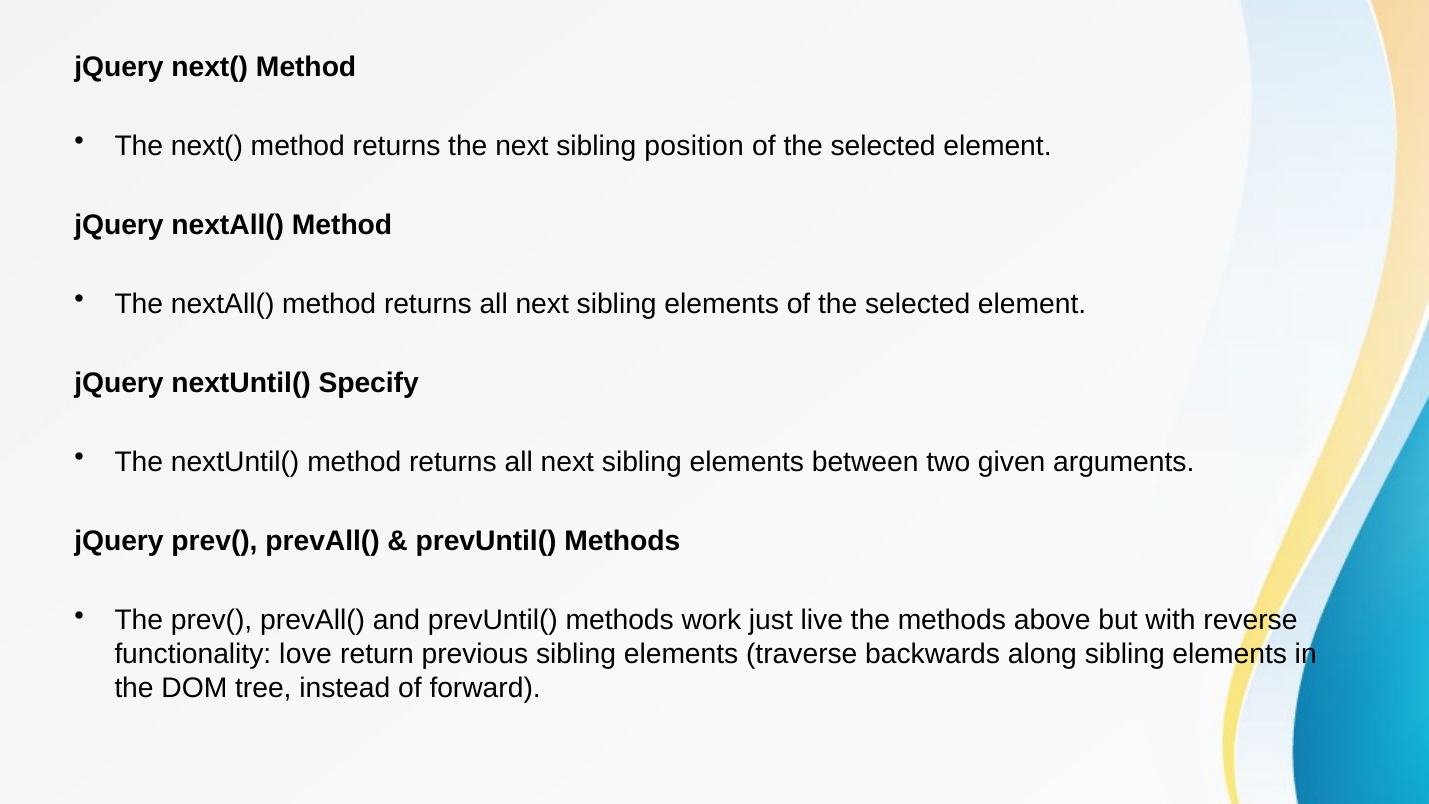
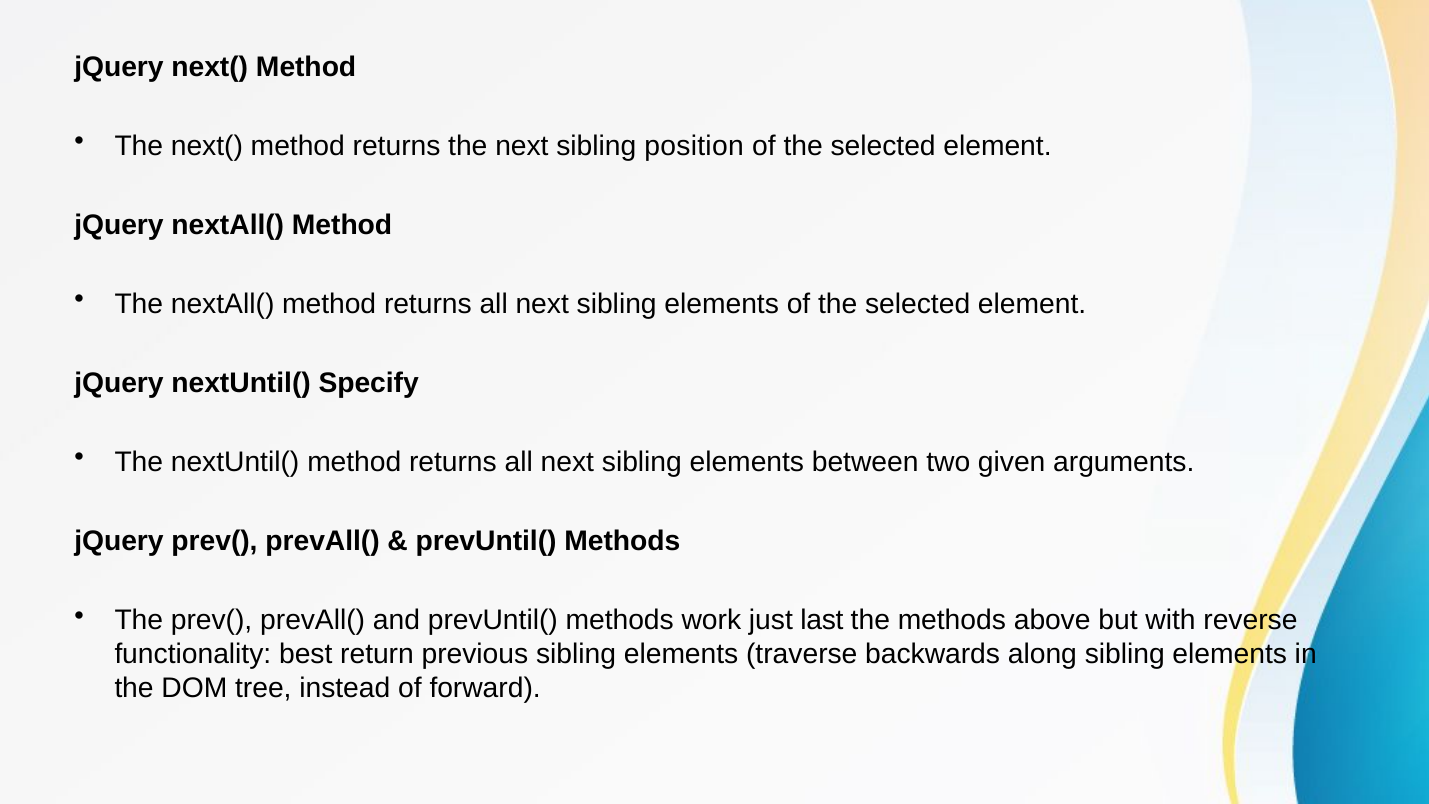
live: live -> last (822, 620)
love: love -> best (306, 654)
